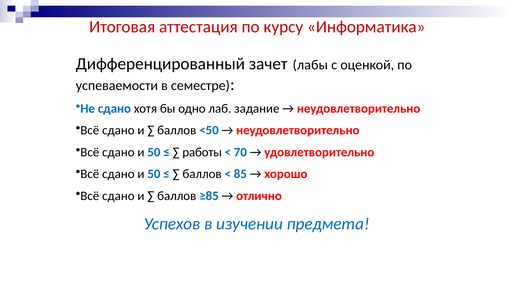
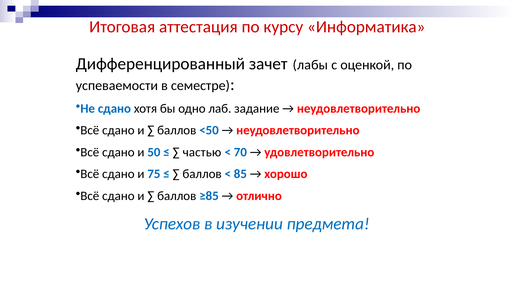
работы: работы -> частью (202, 153)
50: 50 -> 75 (154, 174)
